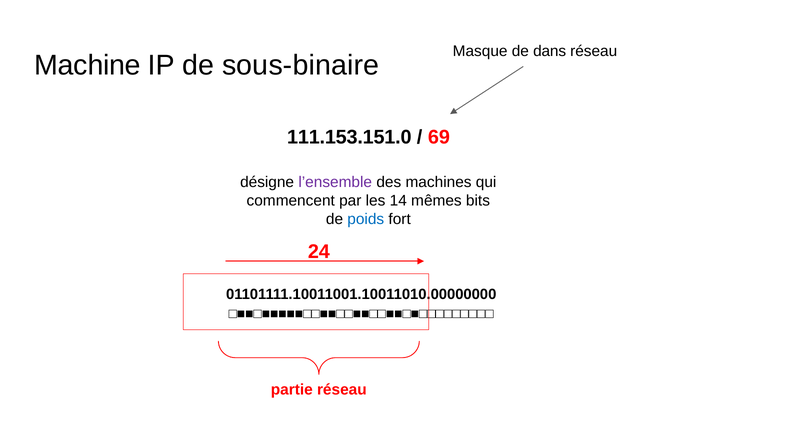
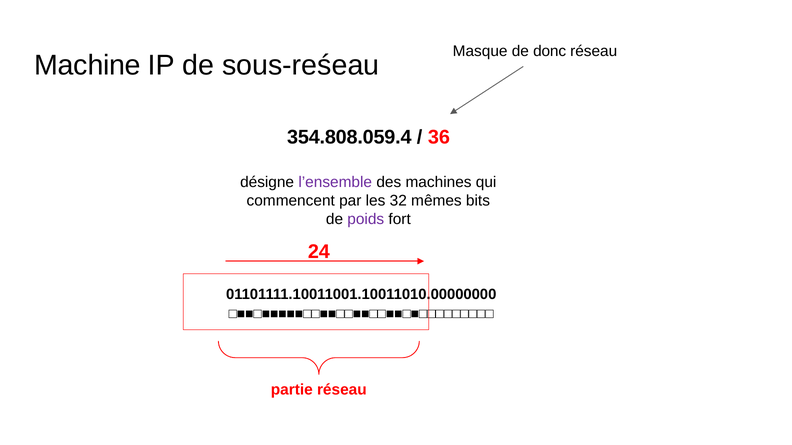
dans: dans -> donc (550, 51)
sous-binaire: sous-binaire -> sous-reśeau (301, 66)
111.153.151.0: 111.153.151.0 -> 354.808.059.4 (349, 138)
69: 69 -> 36 (439, 138)
14: 14 -> 32 (398, 201)
poids colour: blue -> purple (366, 219)
